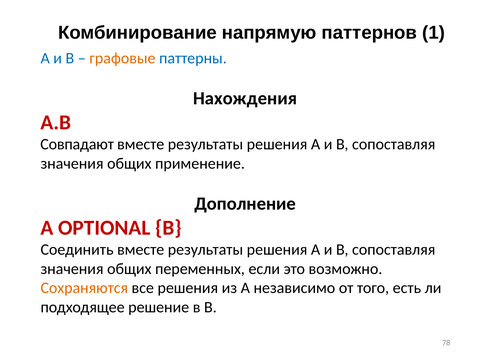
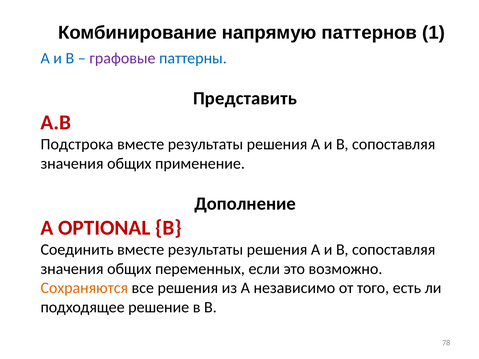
графовые colour: orange -> purple (122, 58)
Нахождения: Нахождения -> Представить (245, 98)
Совпадают: Совпадают -> Подстрока (77, 144)
